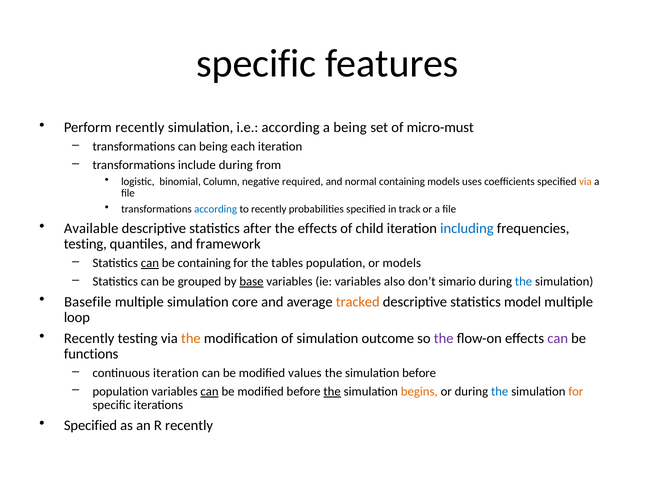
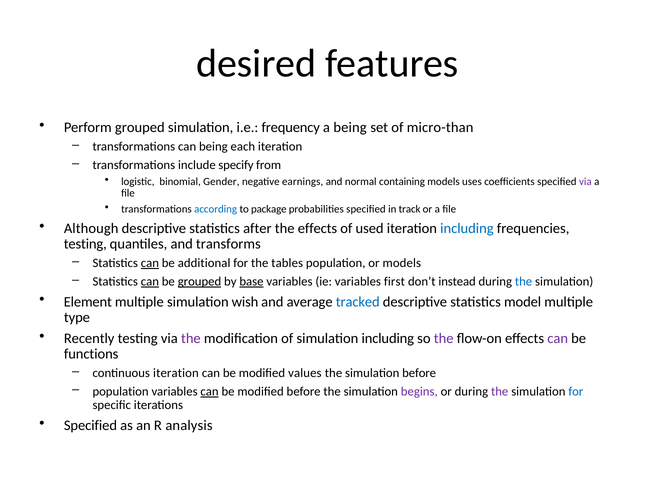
specific: specific -> desired (256, 63)
Perform recently: recently -> grouped (140, 128)
i.e according: according -> frequency (291, 128)
micro-must: micro-must -> micro-than (440, 128)
include during: during -> specify (236, 165)
Column: Column -> Gender (221, 182)
required: required -> earnings (303, 182)
via colour: orange -> purple (585, 182)
to recently: recently -> package (269, 209)
Available: Available -> Although (91, 228)
child: child -> used (370, 228)
framework: framework -> transforms (228, 244)
be containing: containing -> additional (204, 263)
can underline: none -> present (150, 282)
grouped underline: none -> present (199, 282)
also: also -> first (394, 282)
simario: simario -> instead (457, 282)
Basefile: Basefile -> Element (88, 302)
core: core -> wish (245, 302)
tracked colour: orange -> blue (358, 302)
loop: loop -> type (77, 318)
the colour: orange -> purple (191, 339)
simulation outcome: outcome -> including (388, 339)
the underline: present -> none (332, 392)
begins colour: orange -> purple (419, 392)
the colour: blue -> purple (500, 392)
for colour: orange -> blue (576, 392)
R recently: recently -> analysis (189, 426)
